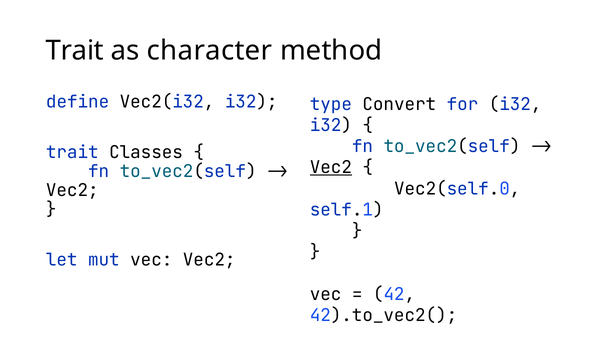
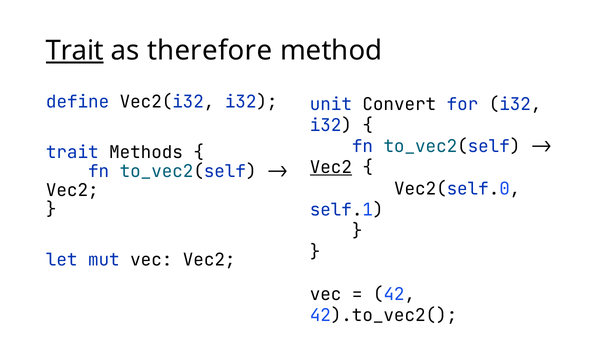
Trait underline: none -> present (75, 51)
character: character -> therefore (210, 51)
type: type -> unit (331, 104)
Classes: Classes -> Methods (146, 153)
